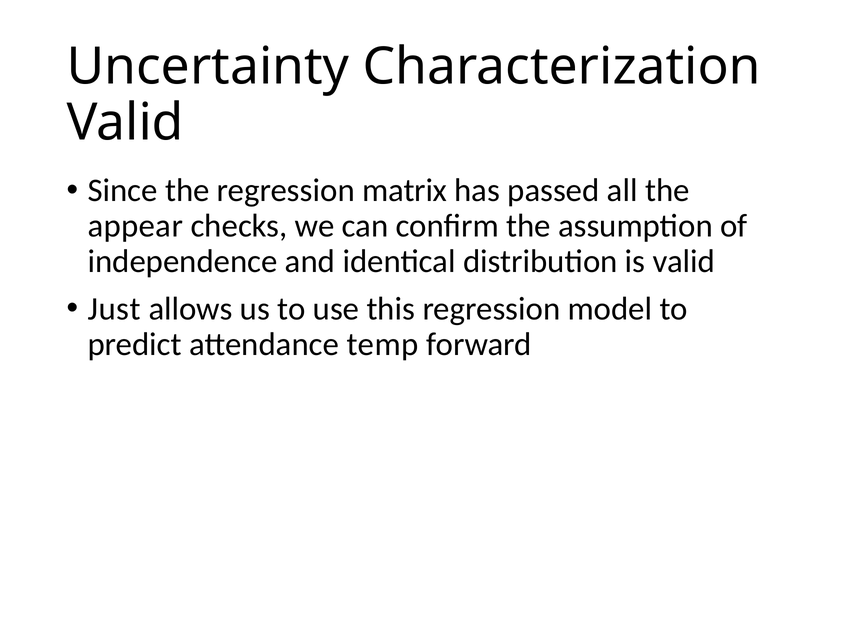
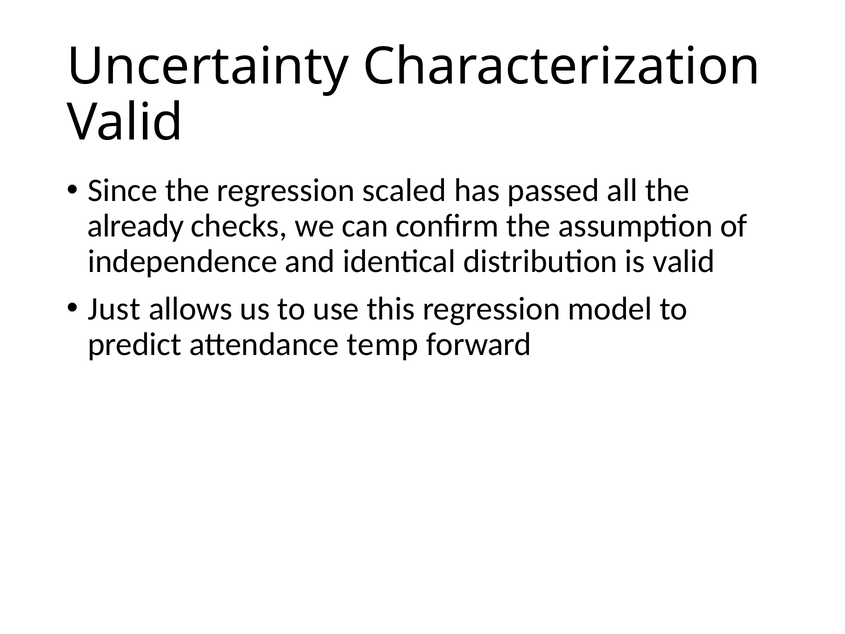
matrix: matrix -> scaled (404, 190)
appear: appear -> already (136, 226)
